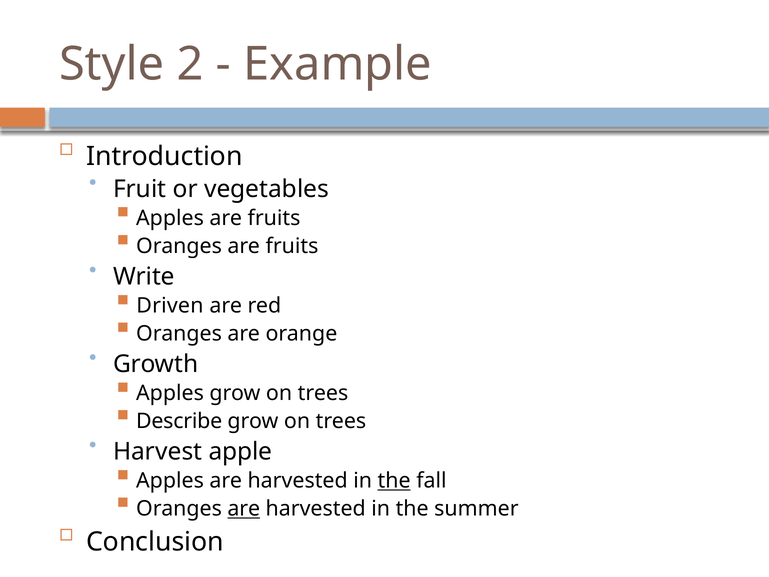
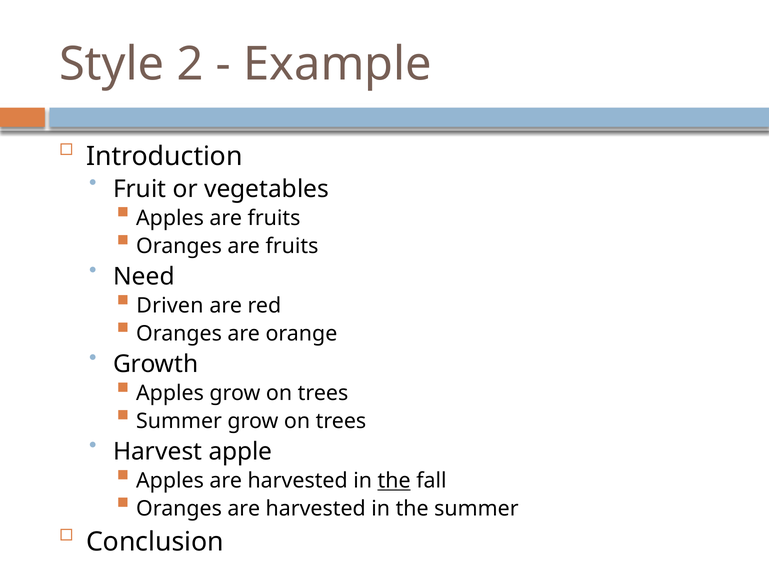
Write: Write -> Need (144, 276)
Describe: Describe -> Summer (179, 421)
are underline: present -> none (244, 508)
